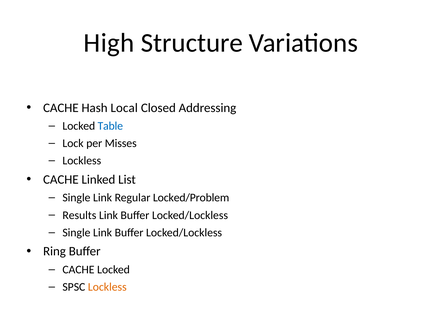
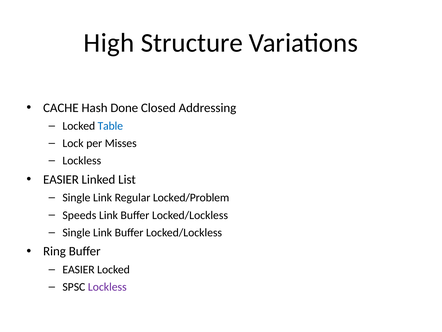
Local: Local -> Done (124, 108)
CACHE: CACHE -> EASIER (61, 179)
Results: Results -> Speeds (79, 215)
CACHE: CACHE -> EASIER (79, 269)
Lockless colour: orange -> purple (107, 287)
